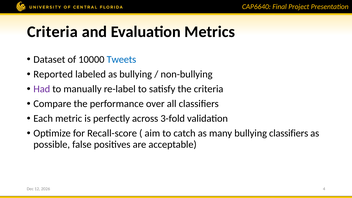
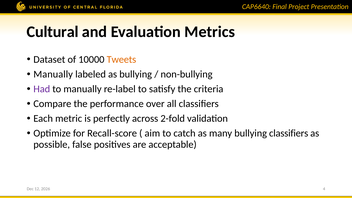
Criteria: Criteria -> Cultural (53, 32)
Tweets colour: blue -> orange (121, 60)
Reported: Reported -> Manually (53, 74)
3-fold: 3-fold -> 2-fold (173, 119)
